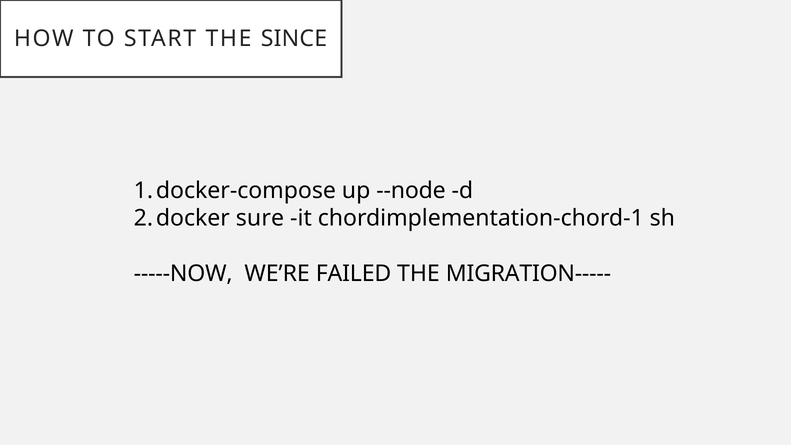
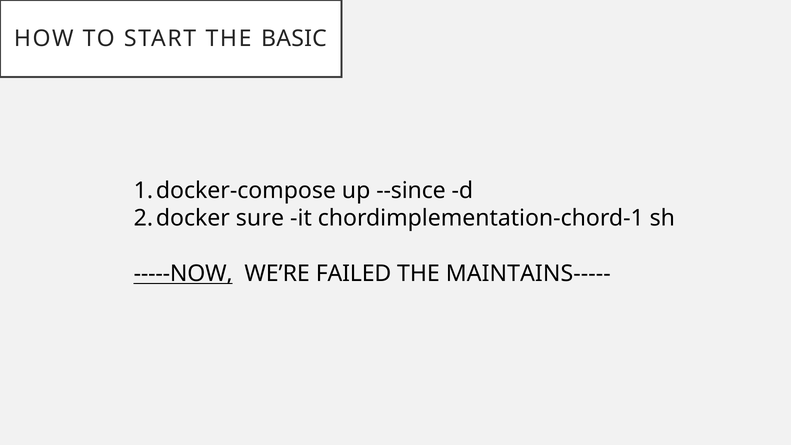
SINCE: SINCE -> BASIC (294, 38)
--node: --node -> --since (411, 190)
-----NOW underline: none -> present (183, 273)
MIGRATION-----: MIGRATION----- -> MAINTAINS----- (528, 273)
